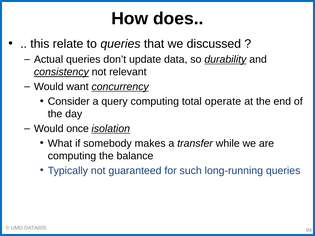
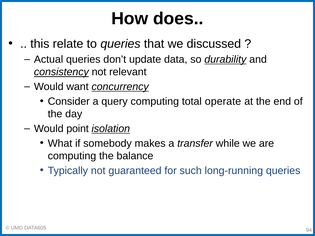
once: once -> point (78, 129)
